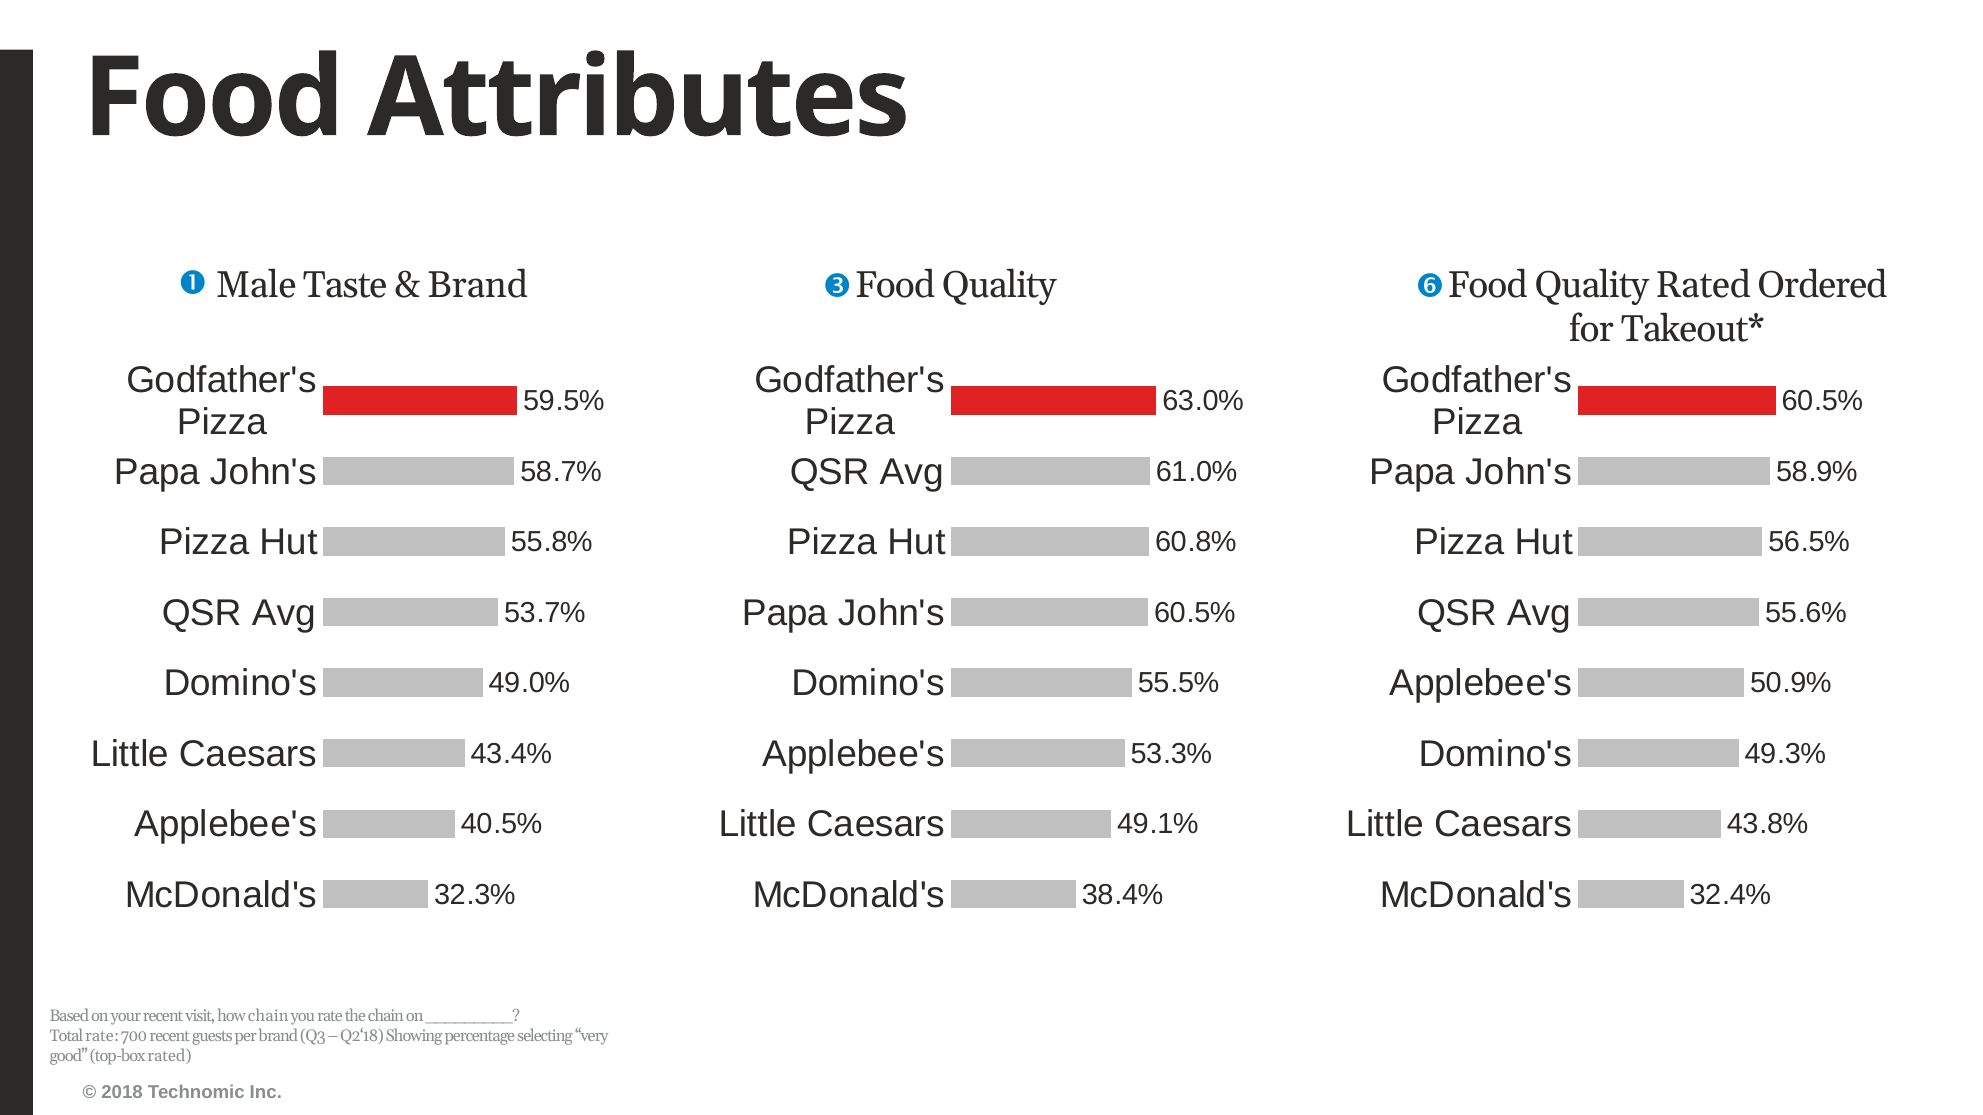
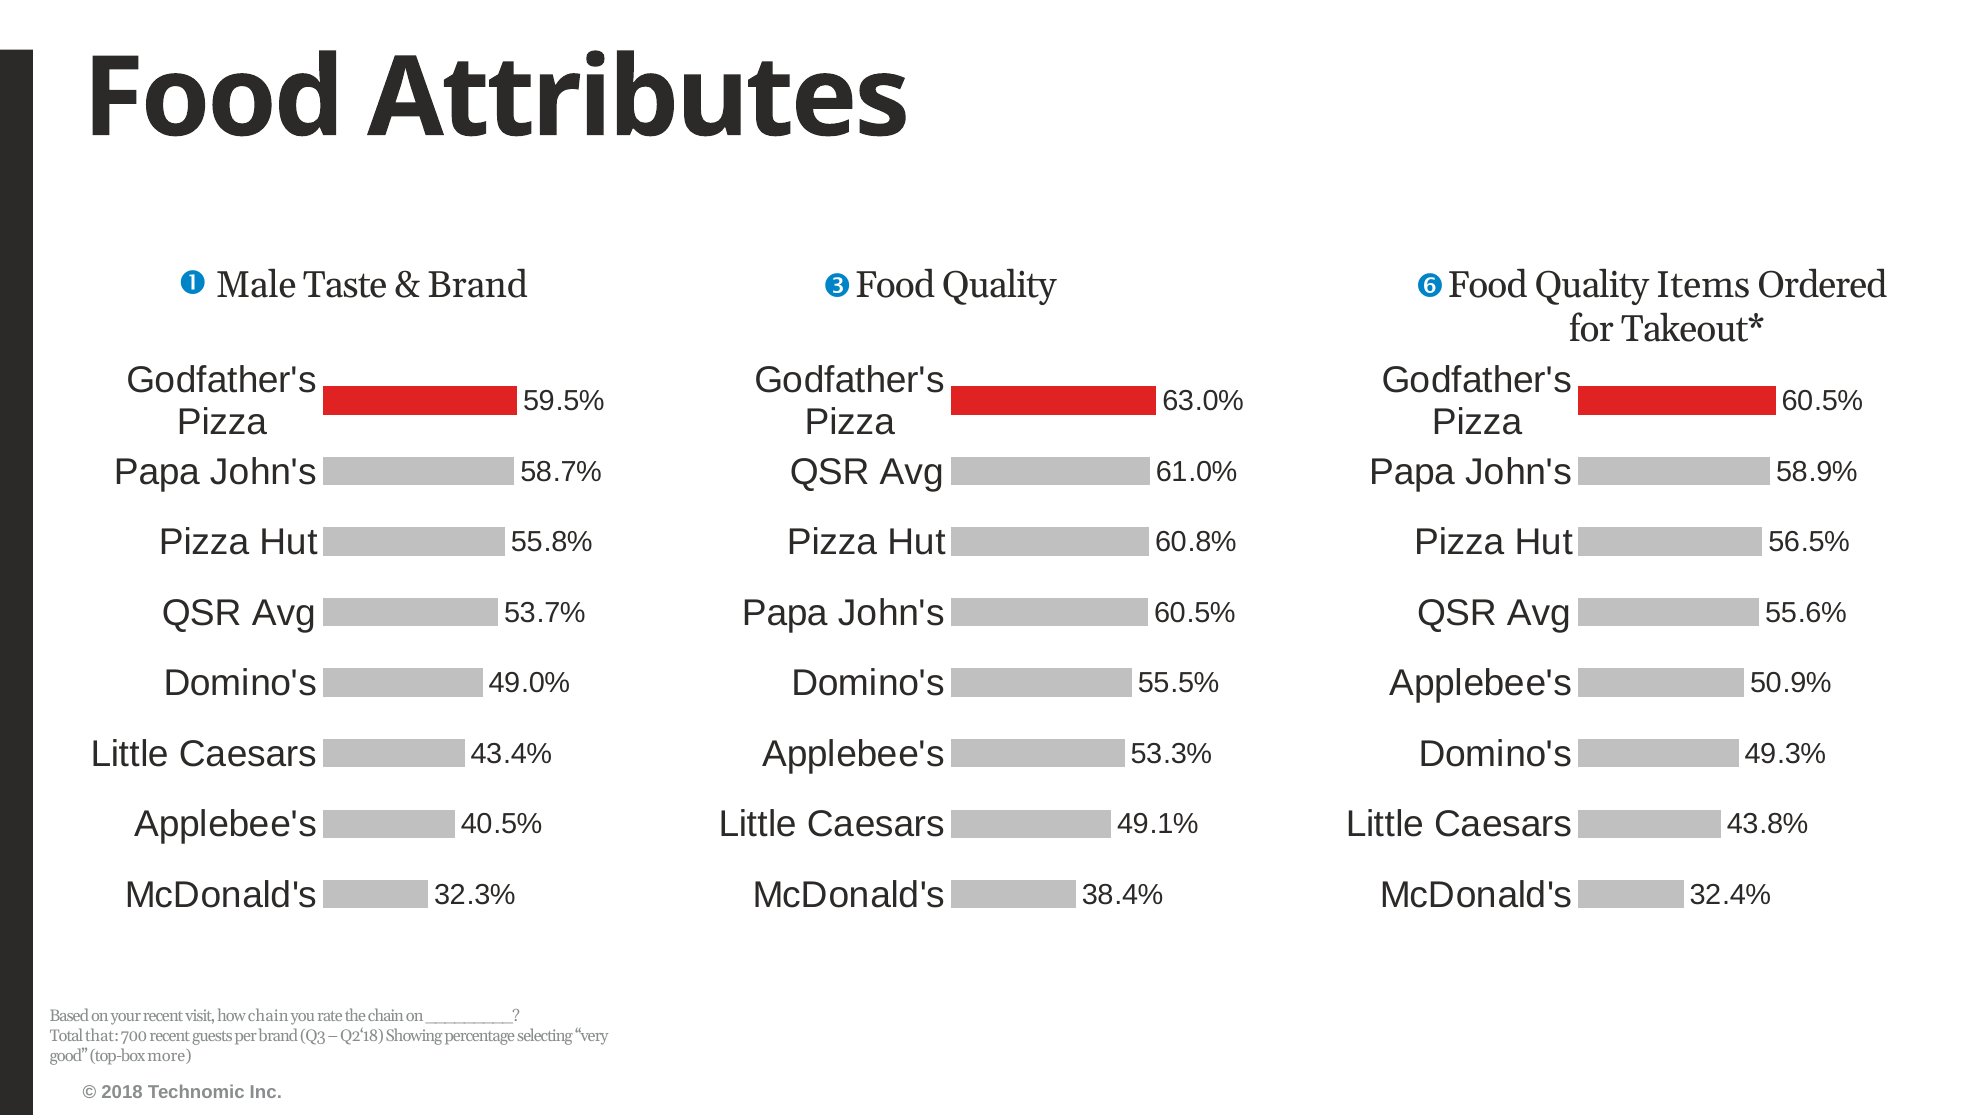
Quality Rated: Rated -> Items (1703, 285)
Total rate: rate -> that (102, 1036)
top-box rated: rated -> more (169, 1056)
